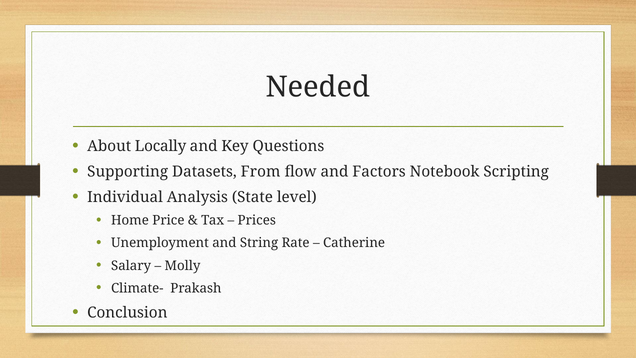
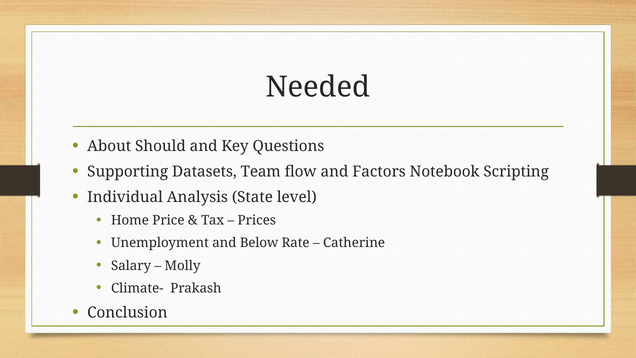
Locally: Locally -> Should (160, 146)
From: From -> Team (261, 171)
String: String -> Below (259, 243)
